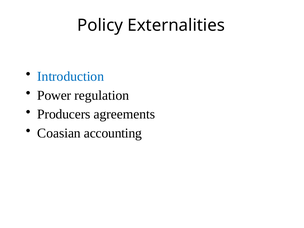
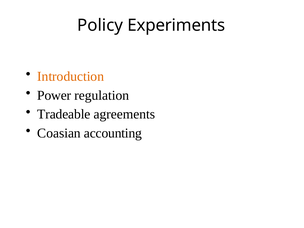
Externalities: Externalities -> Experiments (176, 25)
Introduction colour: blue -> orange (71, 76)
Producers: Producers -> Tradeable (64, 114)
